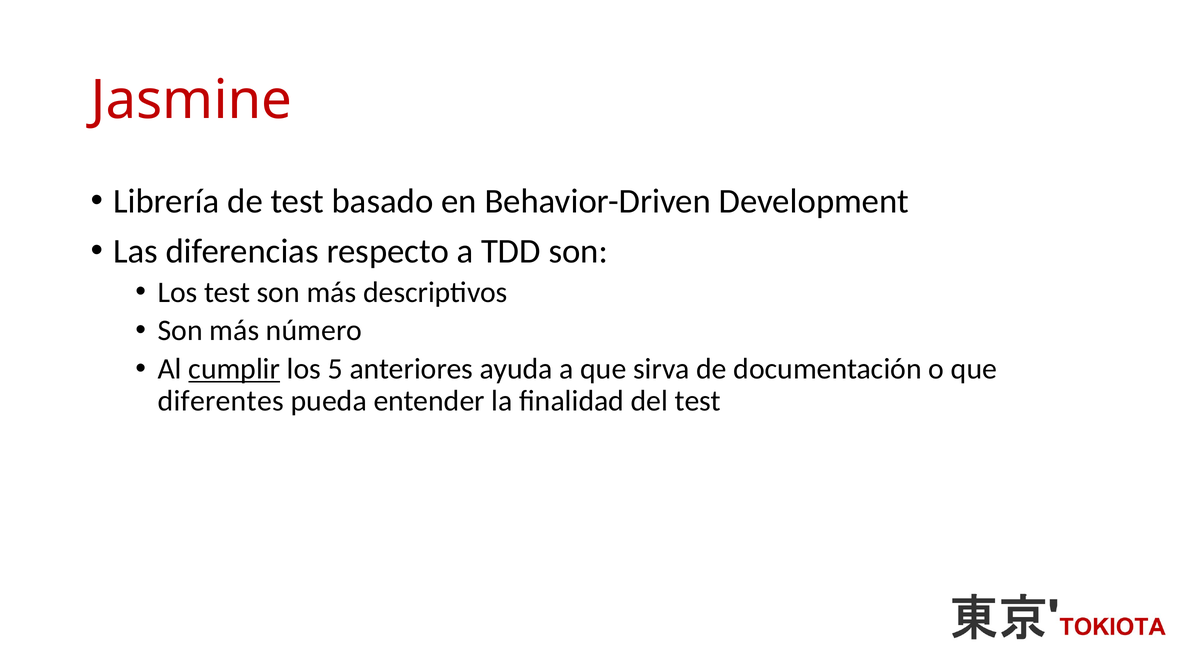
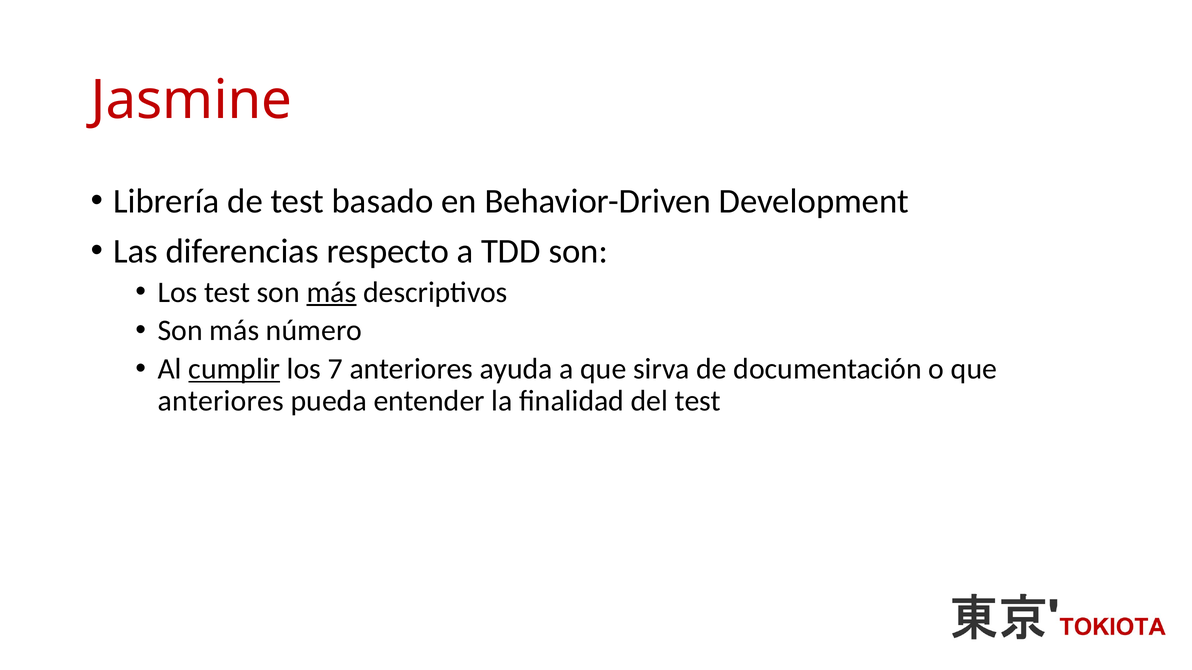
más underline: none -> present (331, 293)
5: 5 -> 7 (335, 369)
diferentes: diferentes -> anteriores (221, 401)
